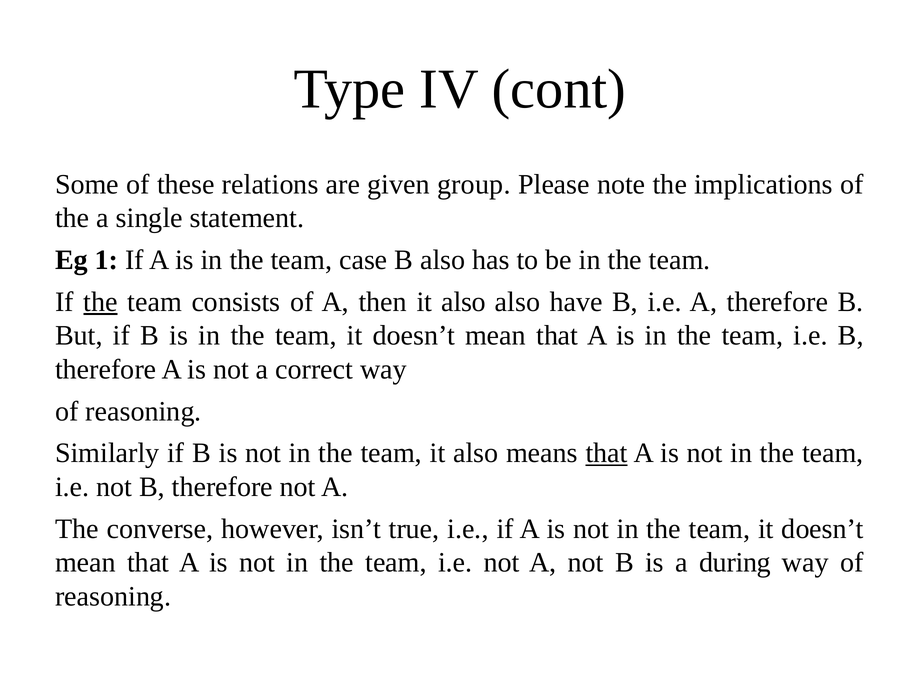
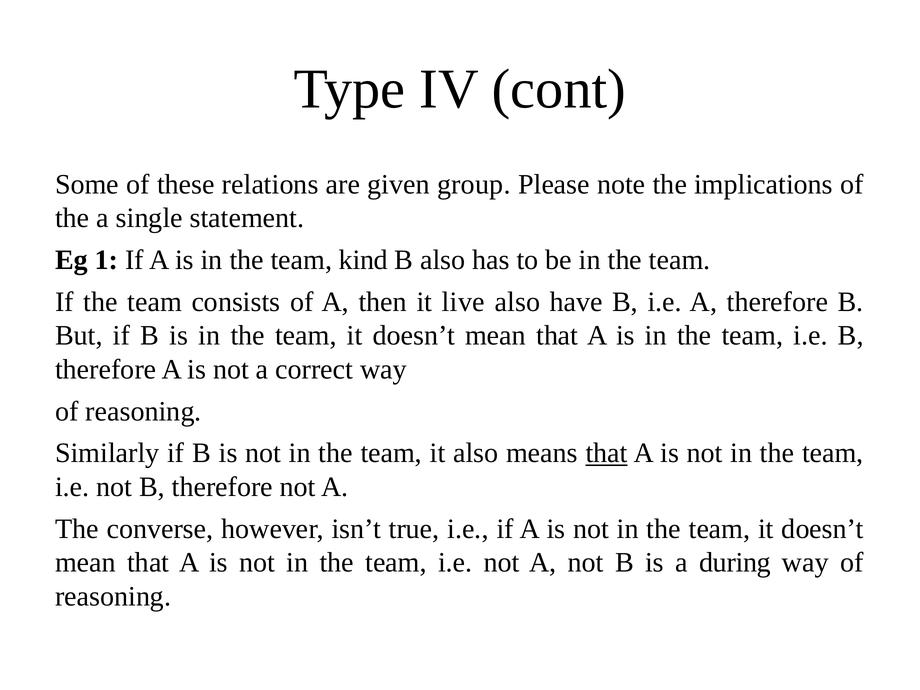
case: case -> kind (363, 260)
the underline: present -> none (101, 302)
then it also: also -> live (463, 302)
